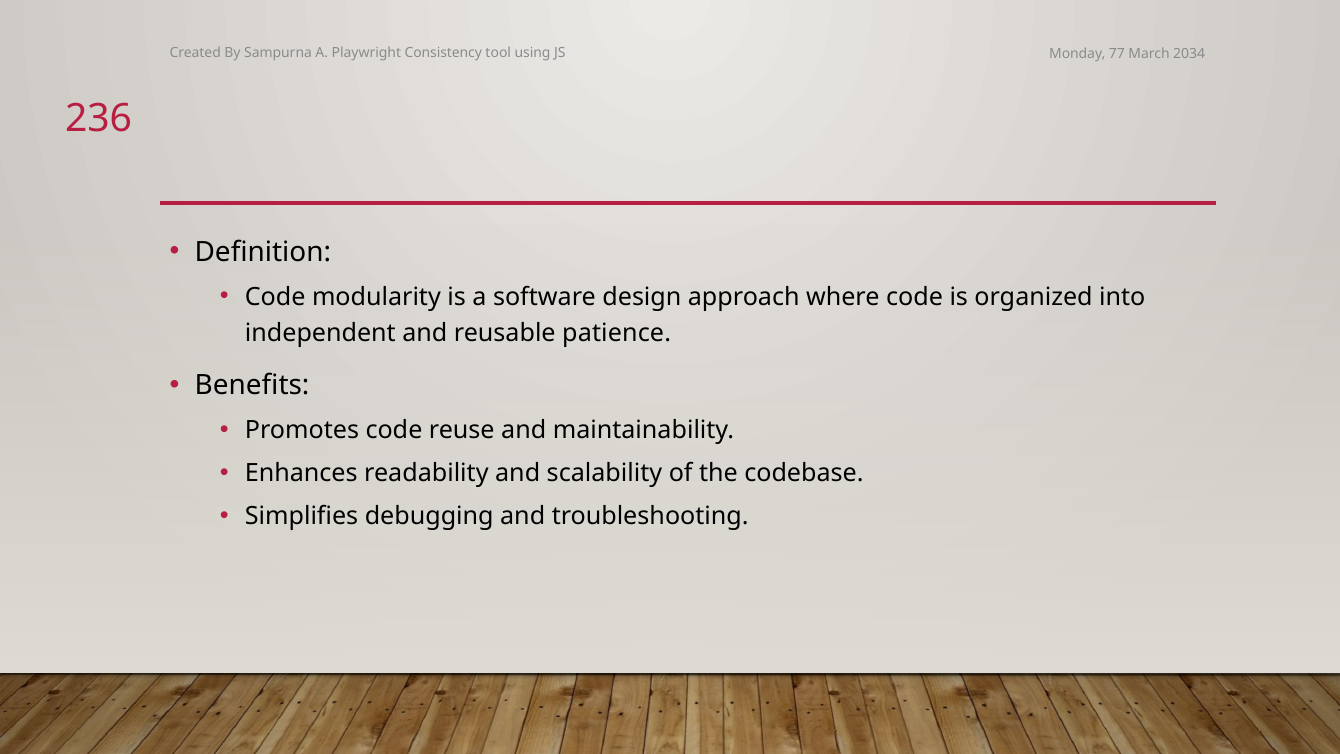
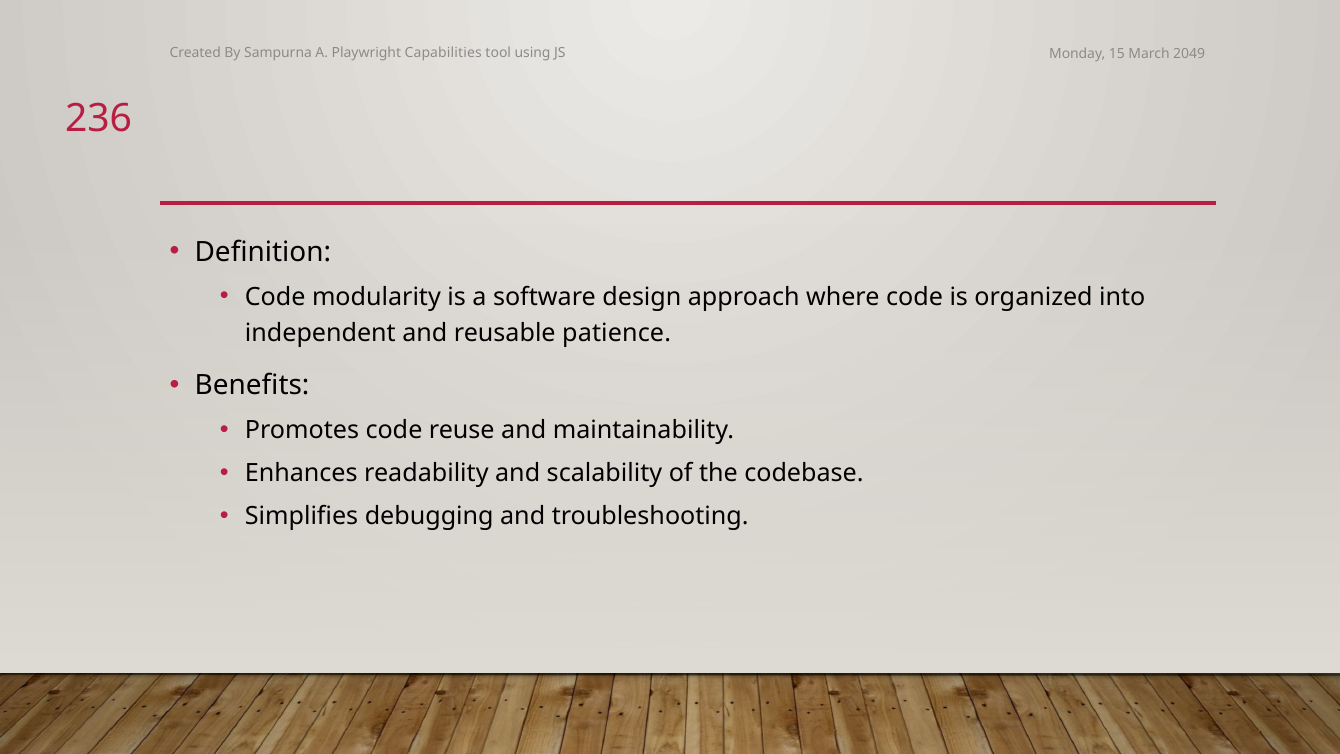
Consistency: Consistency -> Capabilities (443, 53)
77: 77 -> 15 (1117, 54)
2034: 2034 -> 2049 (1189, 54)
